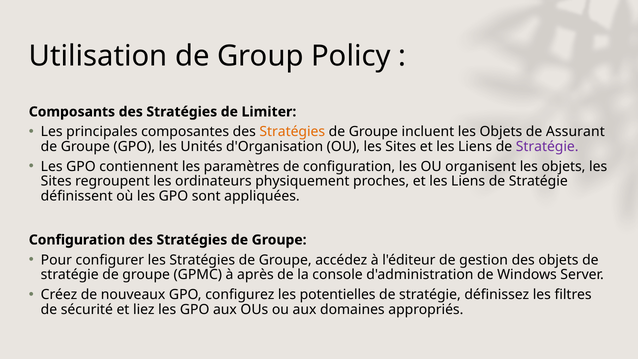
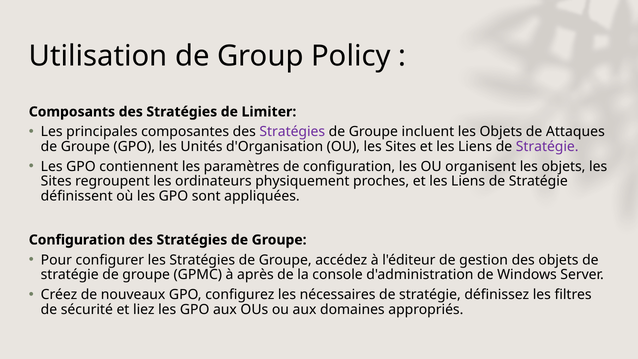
Stratégies colour: orange -> purple (292, 132)
Assurant: Assurant -> Attaques (575, 132)
potentielles: potentielles -> nécessaires (338, 295)
